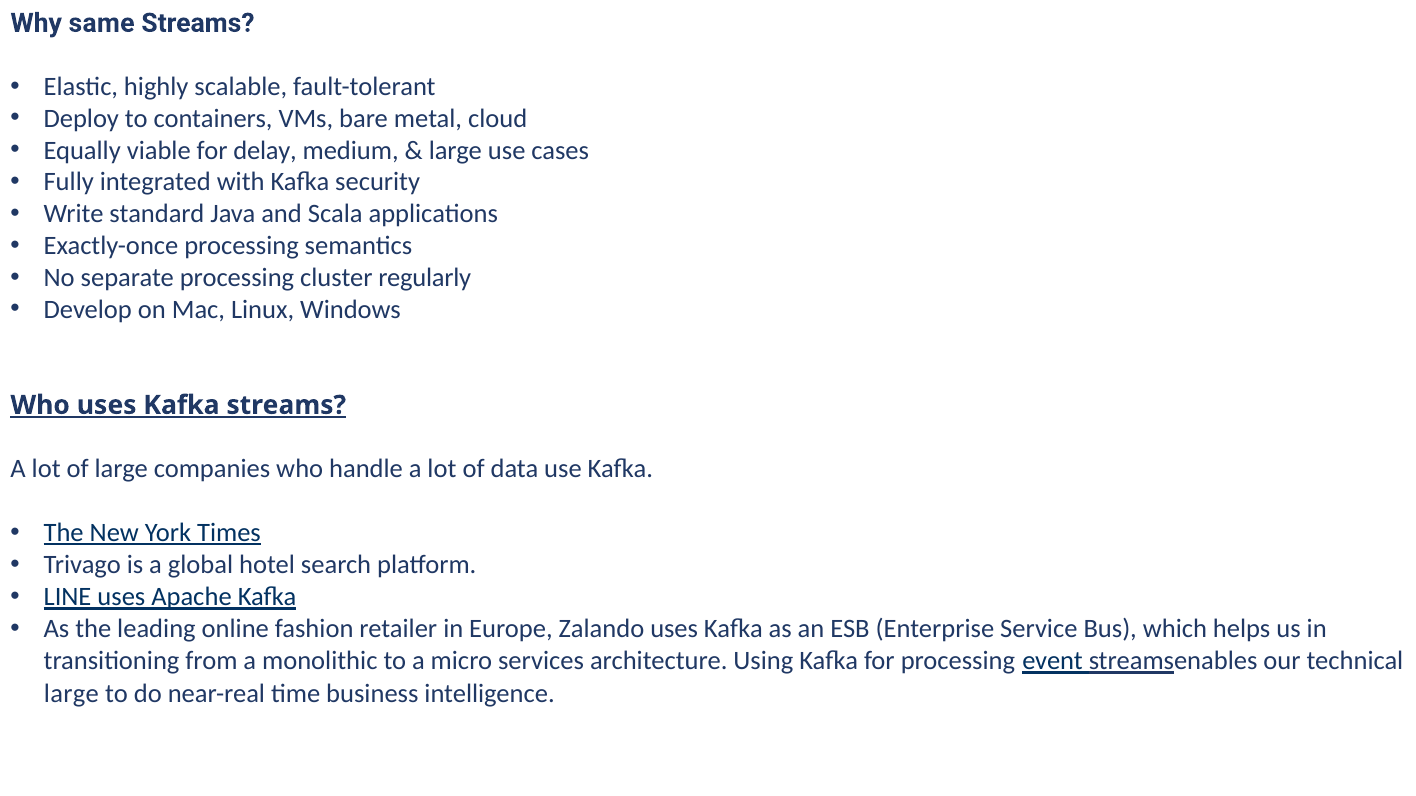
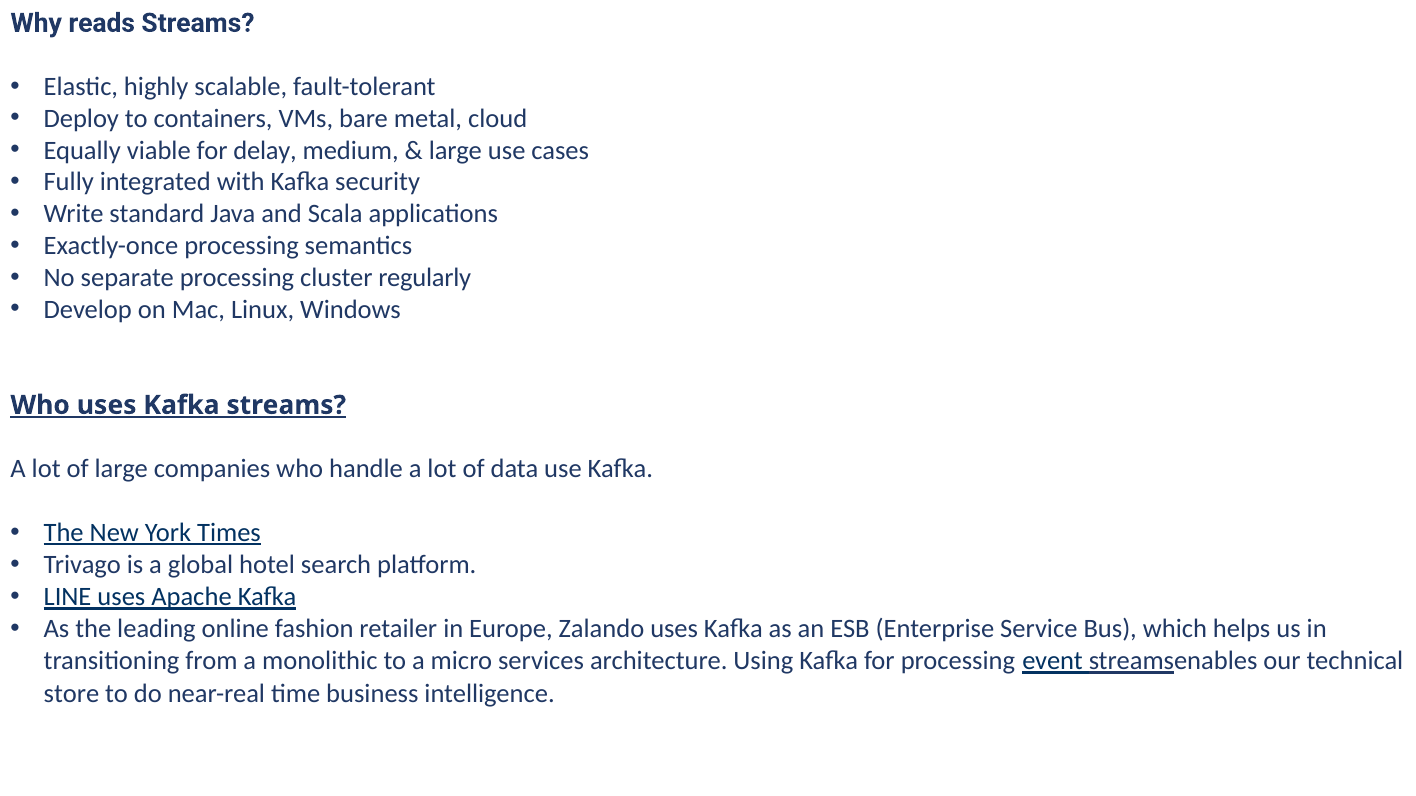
same: same -> reads (102, 23)
large: large -> store (71, 694)
